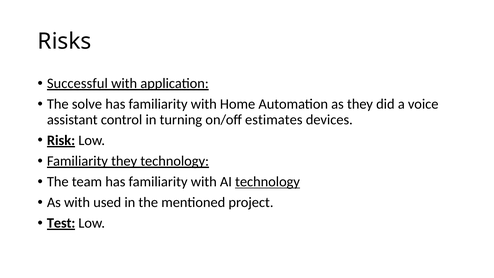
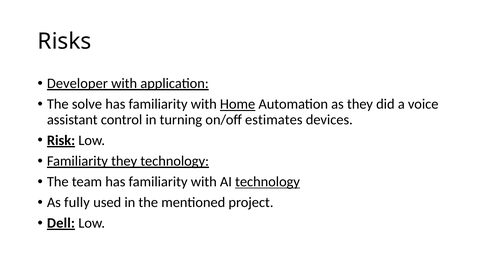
Successful: Successful -> Developer (77, 83)
Home underline: none -> present (238, 104)
As with: with -> fully (77, 202)
Test: Test -> Dell (61, 223)
